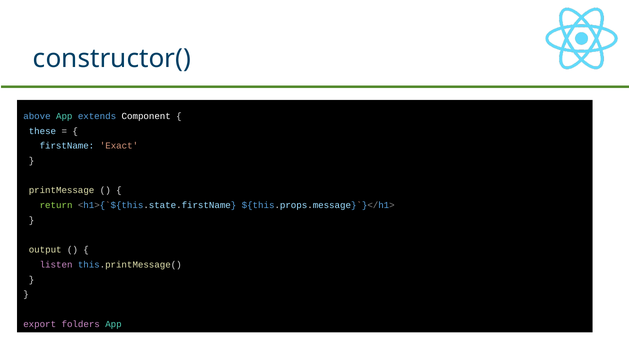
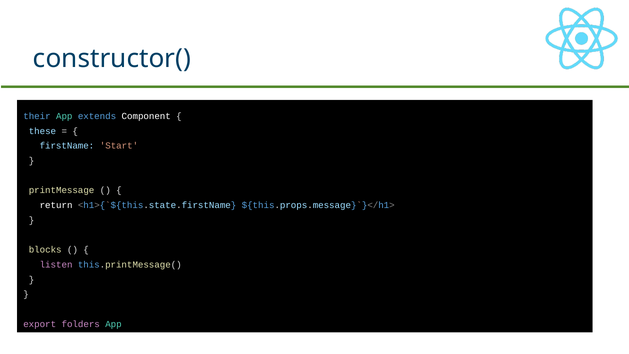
above: above -> their (37, 116)
Exact: Exact -> Start (119, 146)
return colour: light green -> white (56, 205)
output: output -> blocks (45, 250)
